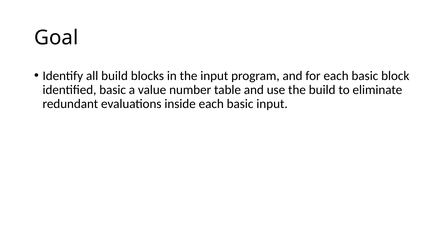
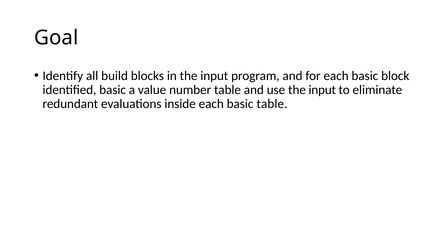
use the build: build -> input (322, 90)
basic input: input -> table (272, 104)
